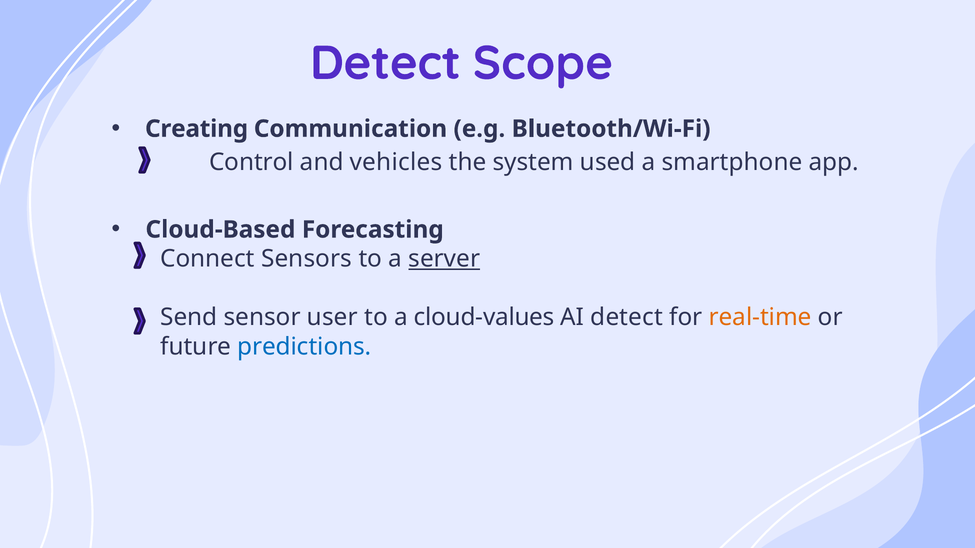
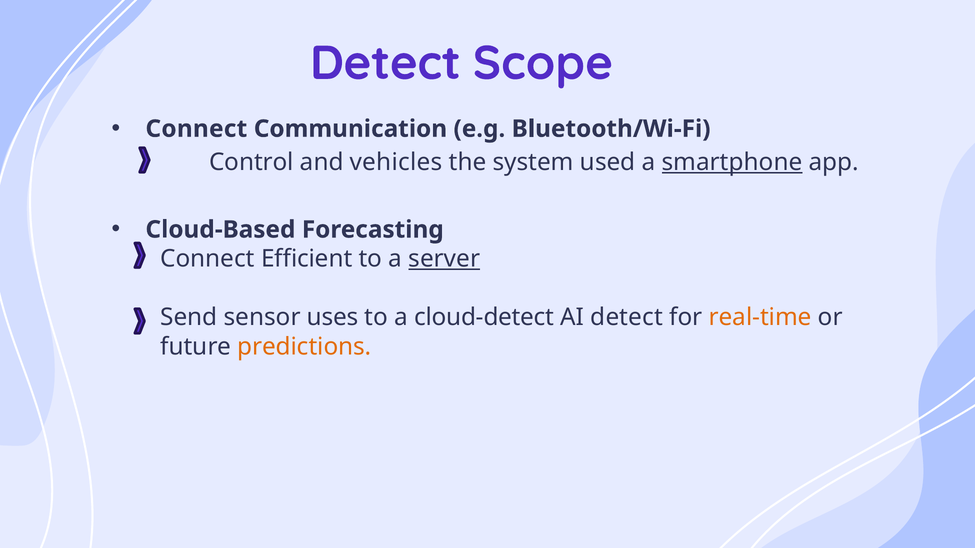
Creating: Creating -> Connect (196, 129)
smartphone underline: none -> present (732, 163)
Sensors: Sensors -> Efficient (307, 259)
user: user -> uses (333, 318)
cloud-values: cloud-values -> cloud-detect (484, 318)
predictions colour: blue -> orange (304, 347)
